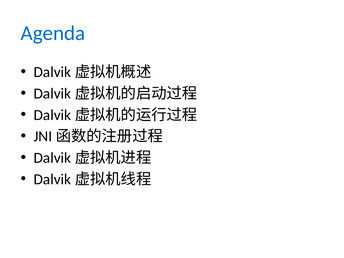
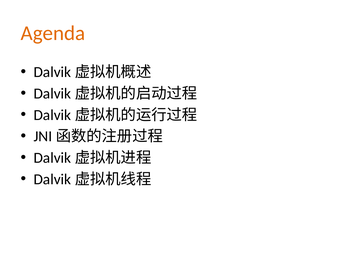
Agenda colour: blue -> orange (53, 33)
